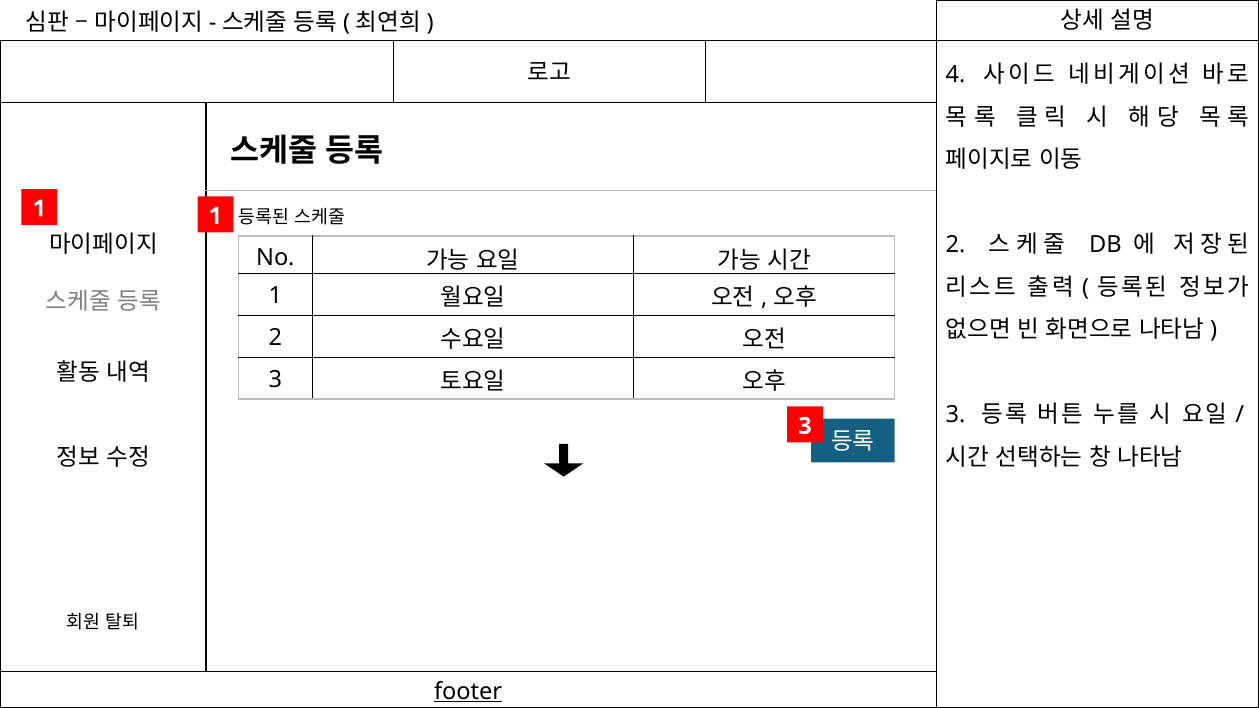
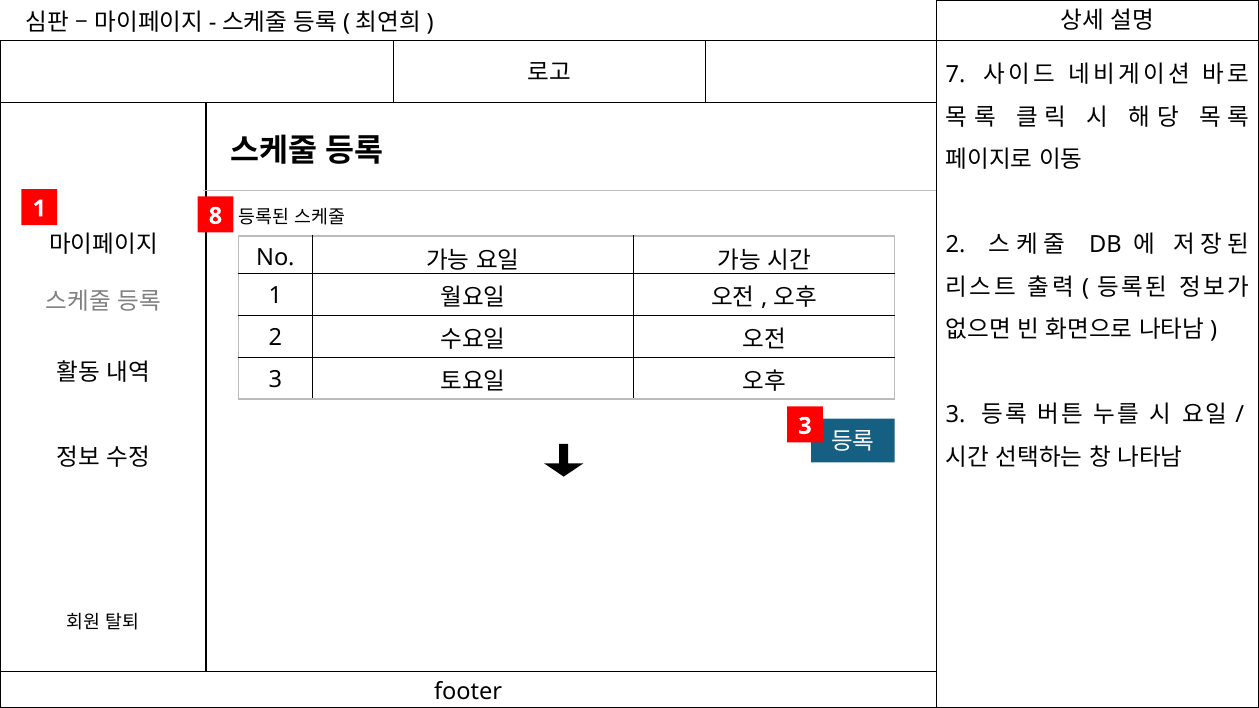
4: 4 -> 7 (956, 75)
1 1: 1 -> 8 (215, 216)
footer underline: present -> none (468, 691)
